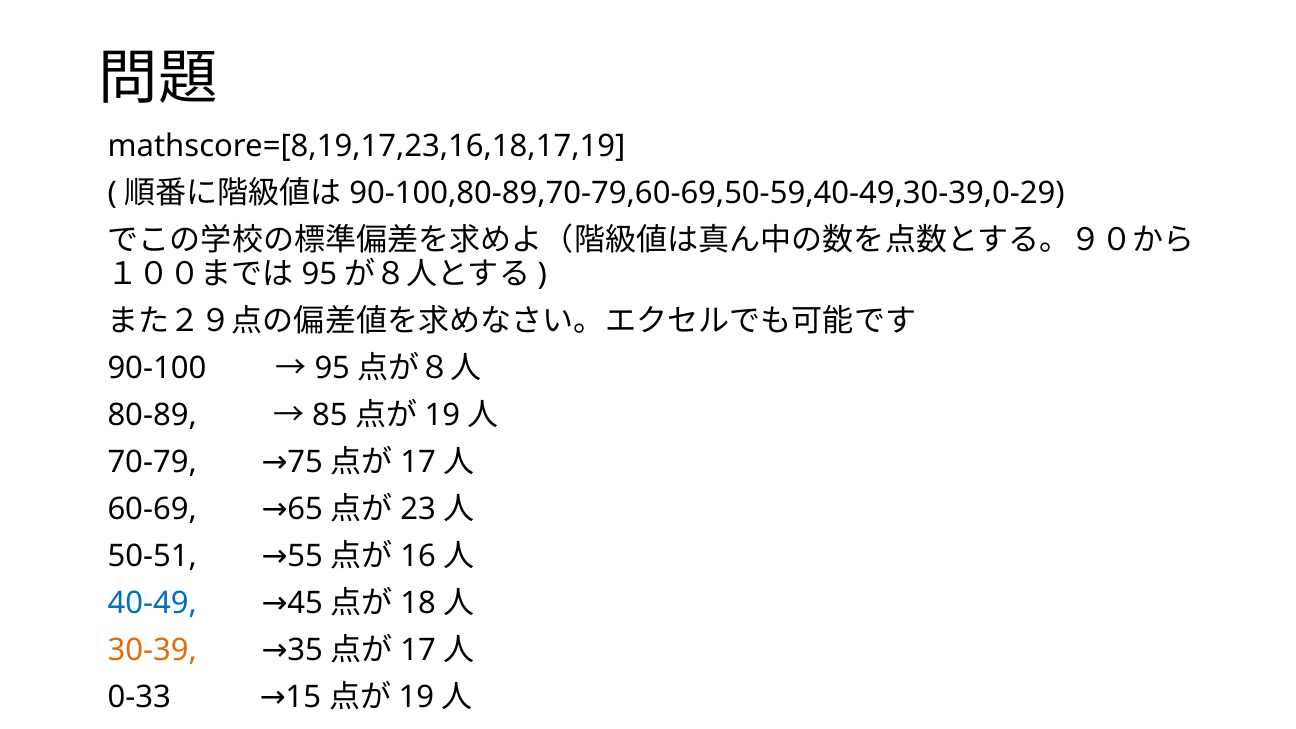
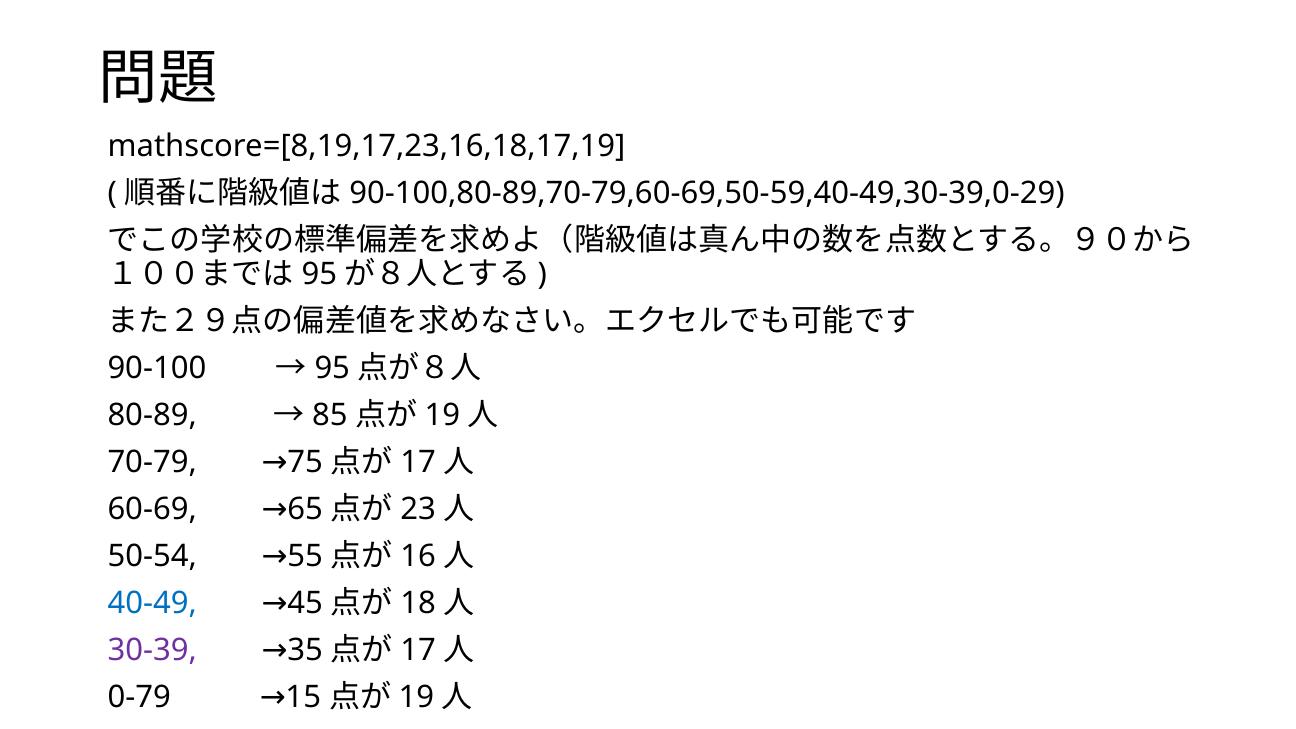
50-51: 50-51 -> 50-54 (152, 556)
30-39 colour: orange -> purple (152, 650)
0-33: 0-33 -> 0-79 (139, 697)
